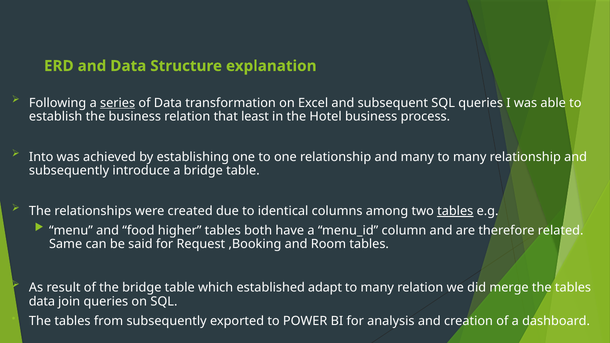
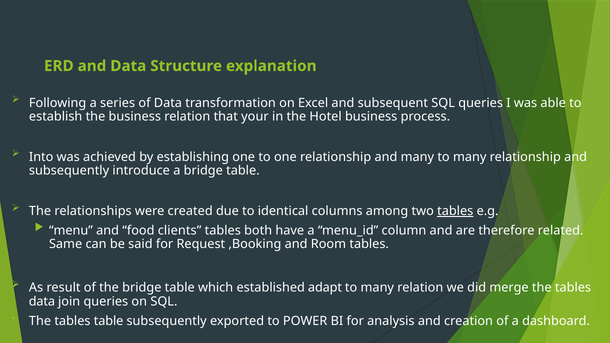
series underline: present -> none (118, 103)
least: least -> your (255, 117)
higher: higher -> clients (180, 231)
tables from: from -> table (109, 321)
